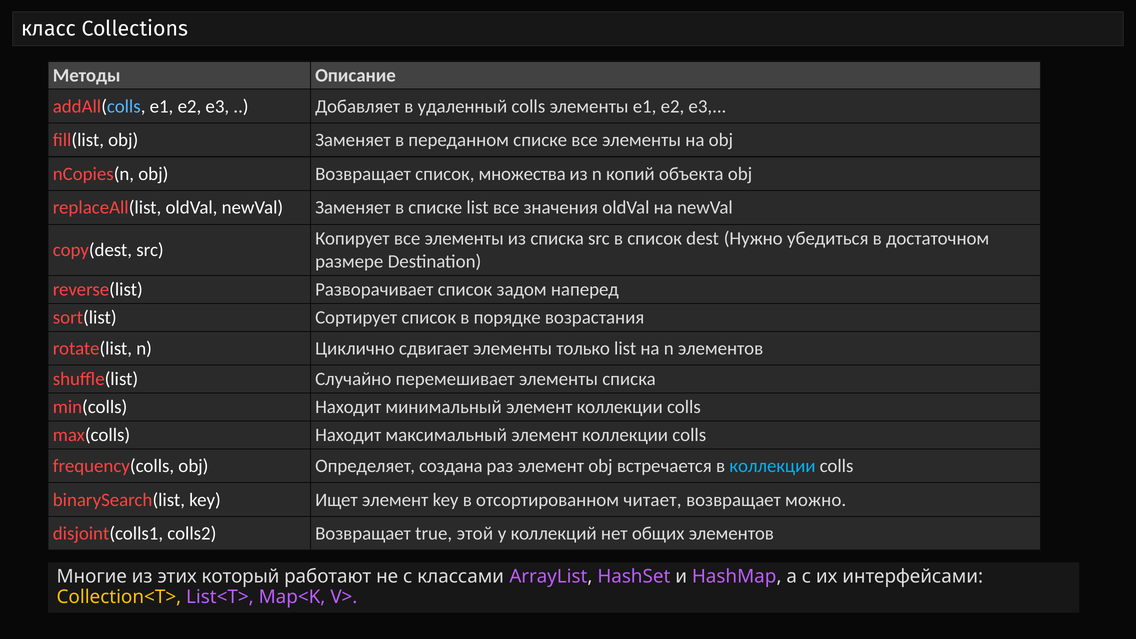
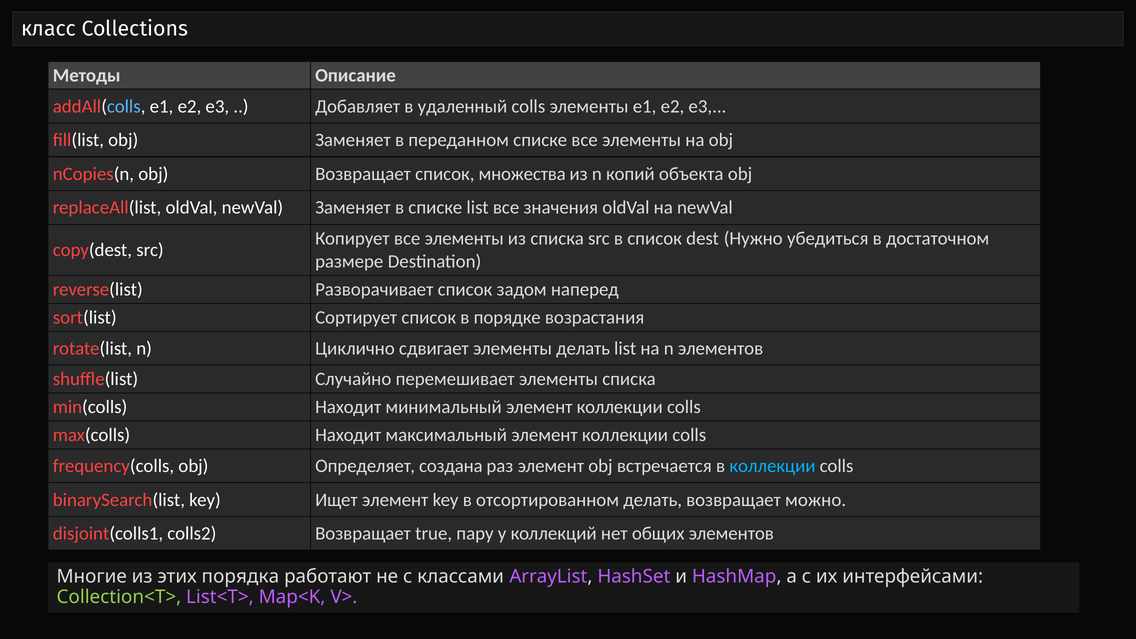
элементы только: только -> делать (583, 348)
отсортированном читает: читает -> делать (653, 500)
этой: этой -> пару (475, 534)
который: который -> порядка (240, 577)
Collection<T> colour: yellow -> light green (119, 597)
